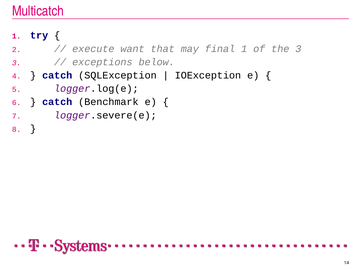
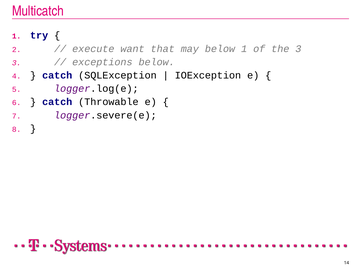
may final: final -> below (220, 49)
Benchmark: Benchmark -> Throwable (108, 102)
